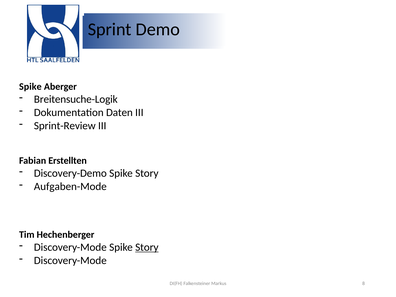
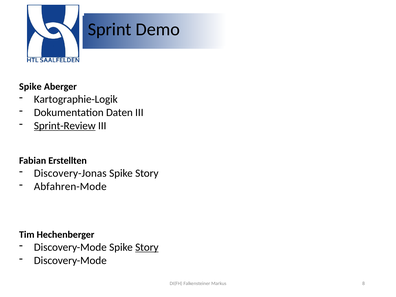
Breitensuche-Logik: Breitensuche-Logik -> Kartographie-Logik (76, 99)
Sprint-Review underline: none -> present (65, 126)
Discovery-Demo: Discovery-Demo -> Discovery-Jonas (70, 173)
Aufgaben-Mode: Aufgaben-Mode -> Abfahren-Mode (70, 186)
